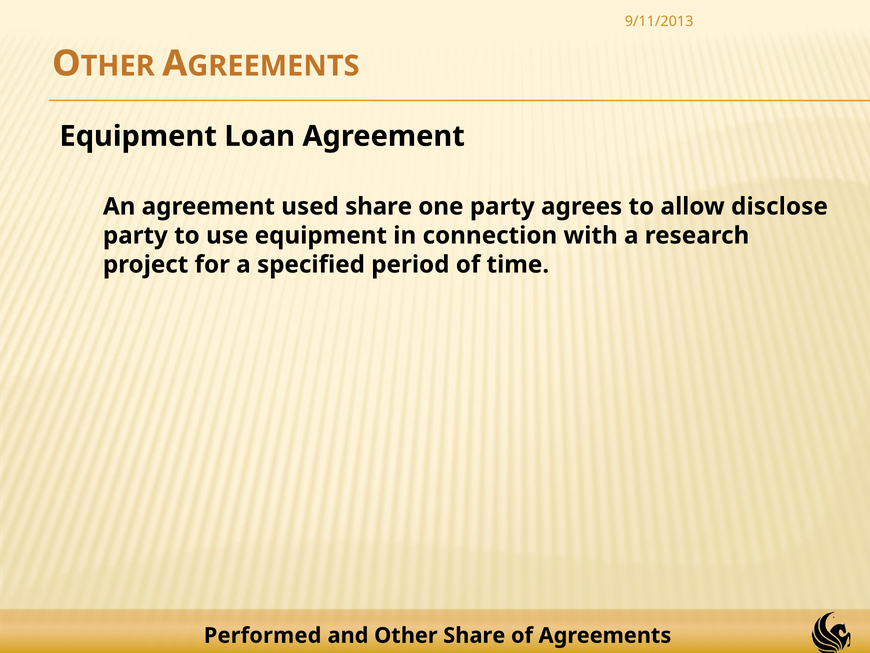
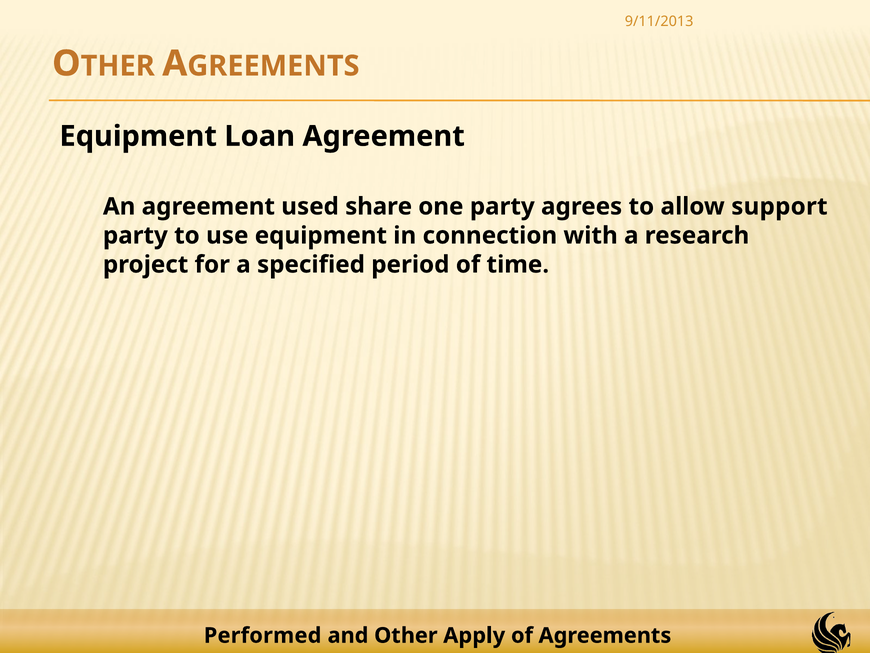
disclose: disclose -> support (779, 206)
Other Share: Share -> Apply (474, 635)
